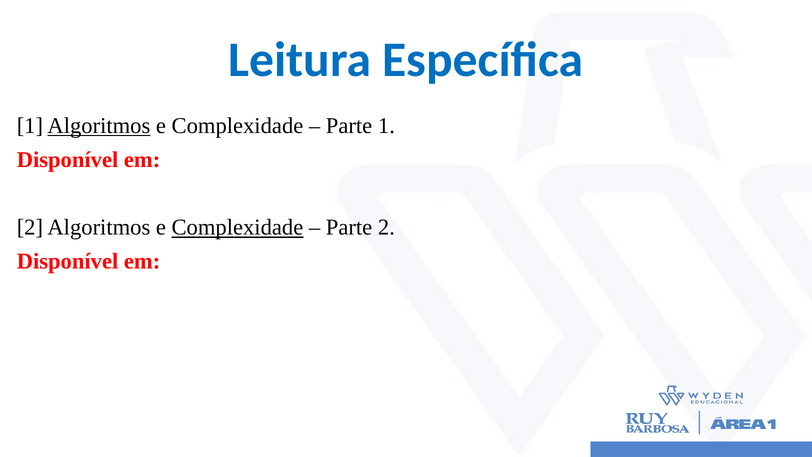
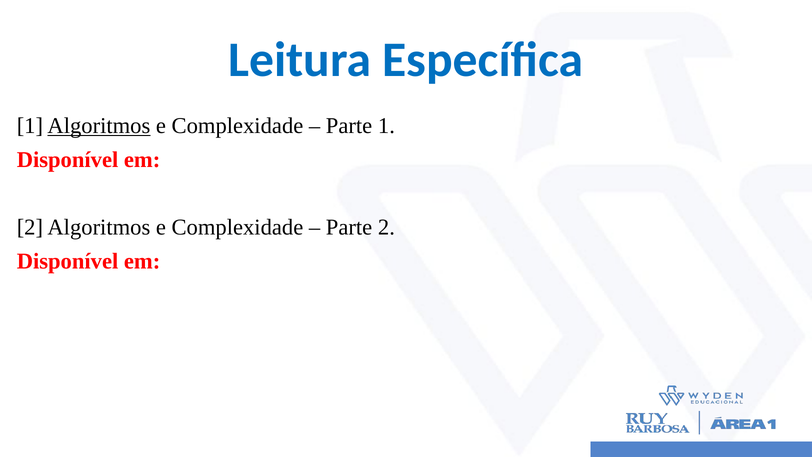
Complexidade underline: present -> none (237, 227)
